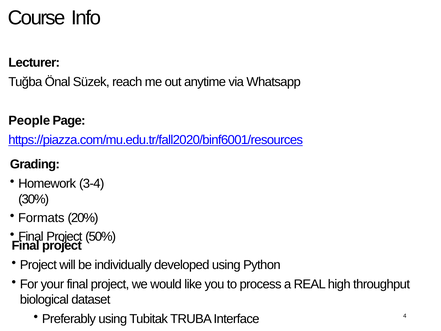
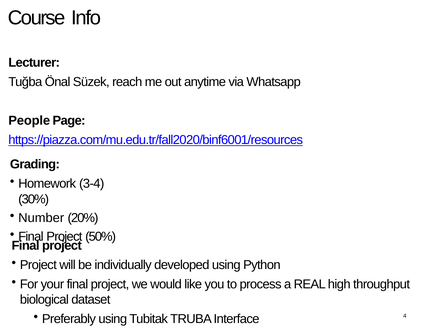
Formats: Formats -> Number (41, 218)
